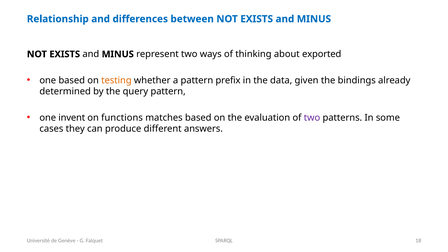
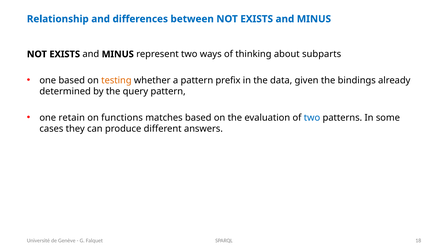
exported: exported -> subparts (322, 54)
invent: invent -> retain (72, 118)
two colour: purple -> blue (312, 118)
